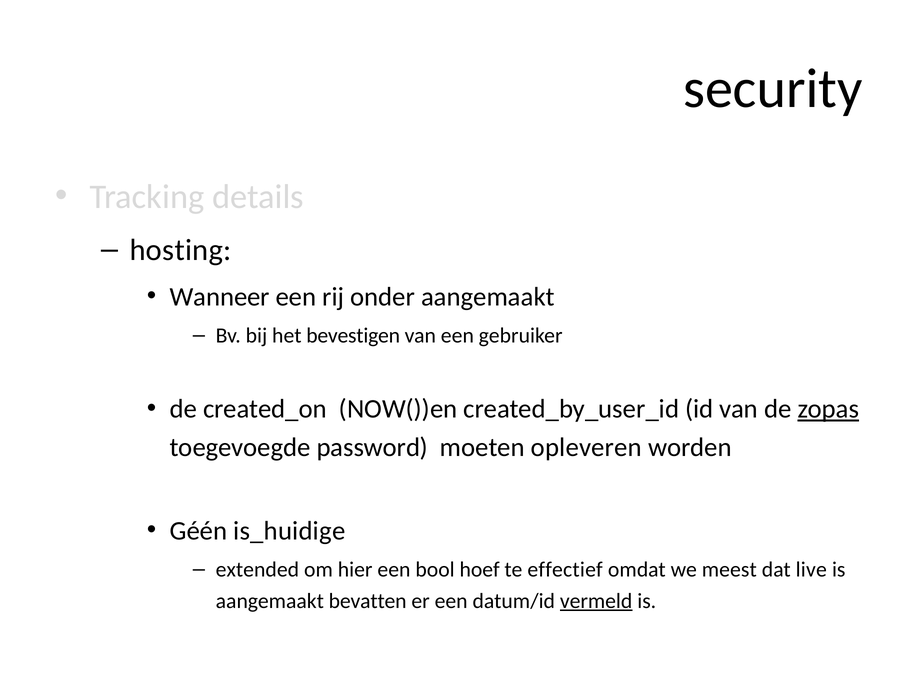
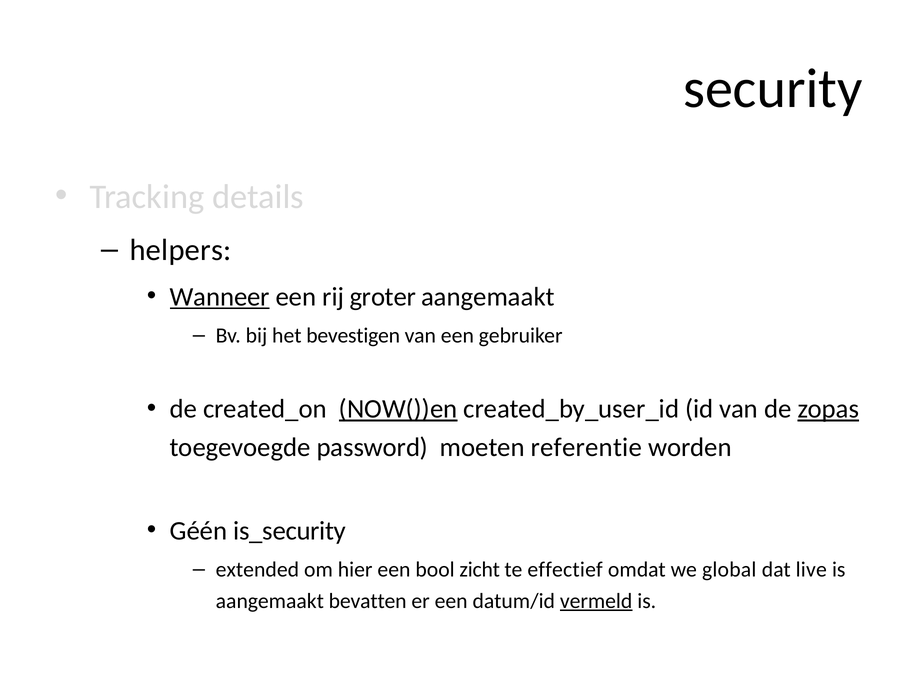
hosting: hosting -> helpers (181, 250)
Wanneer underline: none -> present (220, 296)
onder: onder -> groter (383, 296)
NOW())en underline: none -> present (398, 409)
opleveren: opleveren -> referentie (586, 447)
is_huidige: is_huidige -> is_security (290, 530)
hoef: hoef -> zicht (480, 569)
meest: meest -> global (729, 569)
